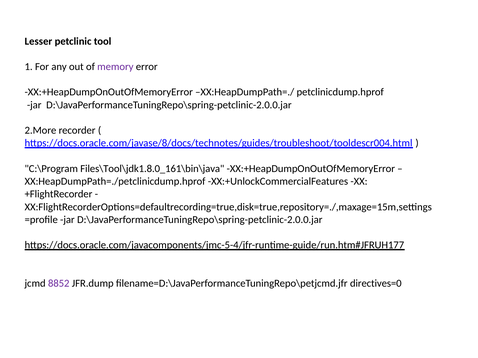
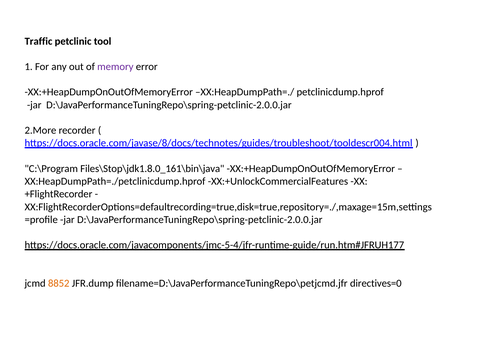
Lesser: Lesser -> Traffic (38, 41)
Files\Tool\jdk1.8.0_161\bin\java: Files\Tool\jdk1.8.0_161\bin\java -> Files\Stop\jdk1.8.0_161\bin\java (152, 169)
8852 colour: purple -> orange (59, 284)
